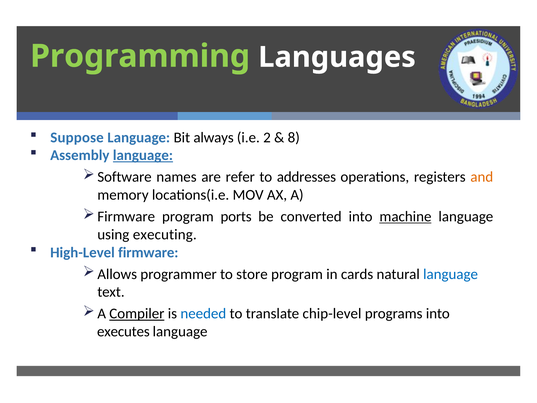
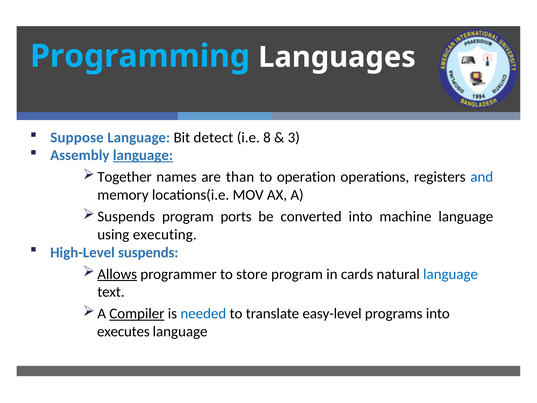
Programming colour: light green -> light blue (140, 56)
always: always -> detect (213, 137)
2: 2 -> 8 (267, 137)
8: 8 -> 3 (294, 137)
Software: Software -> Together (125, 177)
refer: refer -> than (240, 177)
addresses: addresses -> operation (306, 177)
and colour: orange -> blue (482, 177)
Firmware: Firmware -> Suspends (126, 216)
machine underline: present -> none (405, 216)
High-Level firmware: firmware -> suspends (148, 252)
Allows underline: none -> present (117, 274)
chip-level: chip-level -> easy-level (332, 313)
